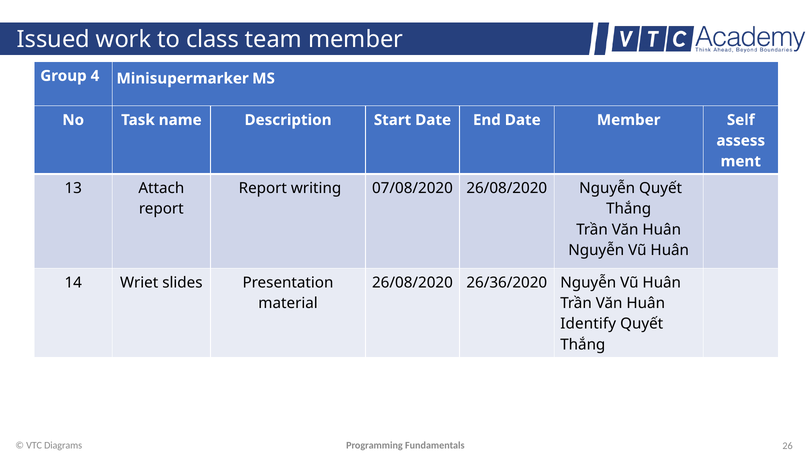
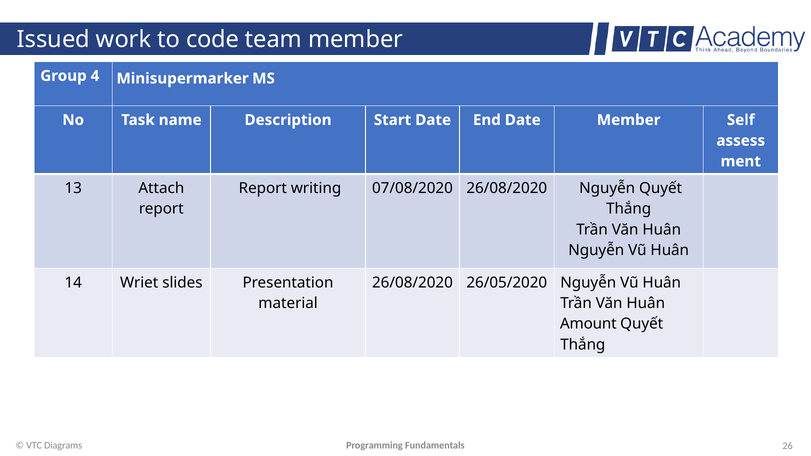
class: class -> code (213, 39)
26/36/2020: 26/36/2020 -> 26/05/2020 (507, 283)
Identify: Identify -> Amount (588, 324)
